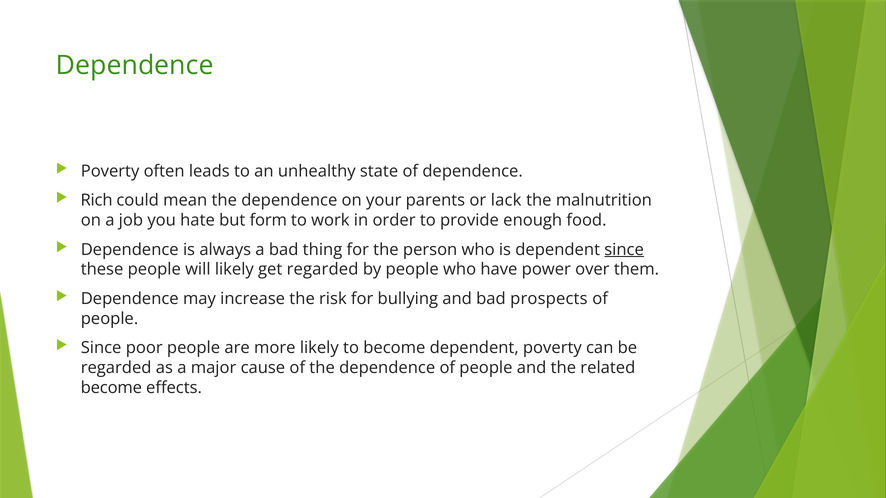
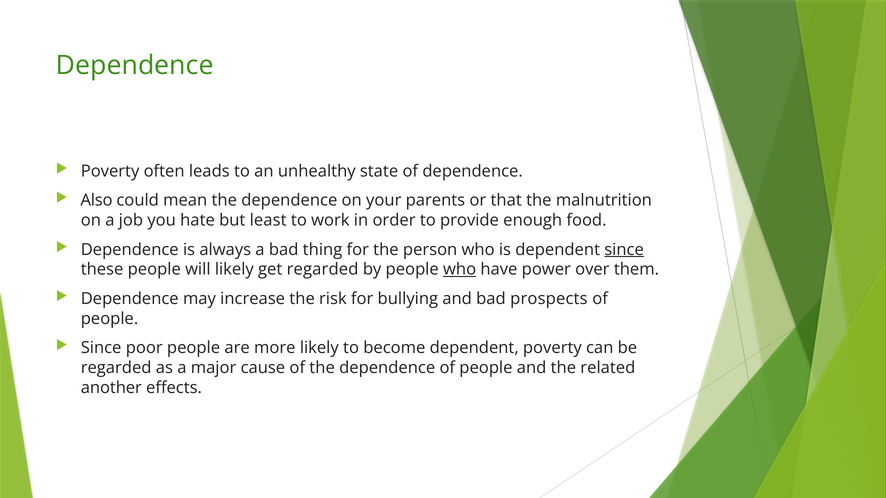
Rich: Rich -> Also (97, 201)
lack: lack -> that (506, 201)
form: form -> least (268, 221)
who underline: none -> present (460, 270)
become: become -> another (111, 388)
